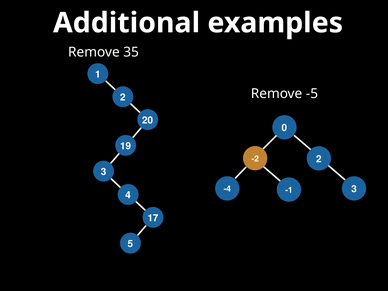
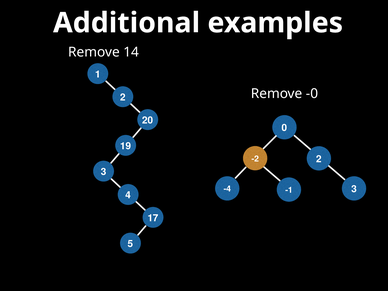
35: 35 -> 14 (131, 52)
-5: -5 -> -0 (312, 94)
